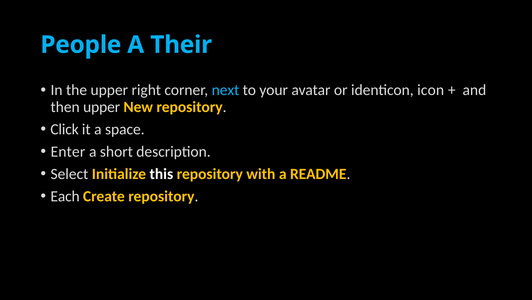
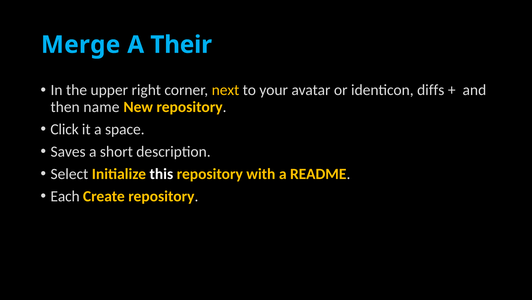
People: People -> Merge (81, 45)
next colour: light blue -> yellow (225, 90)
icon: icon -> diffs (431, 90)
then upper: upper -> name (101, 107)
Enter: Enter -> Saves (68, 151)
